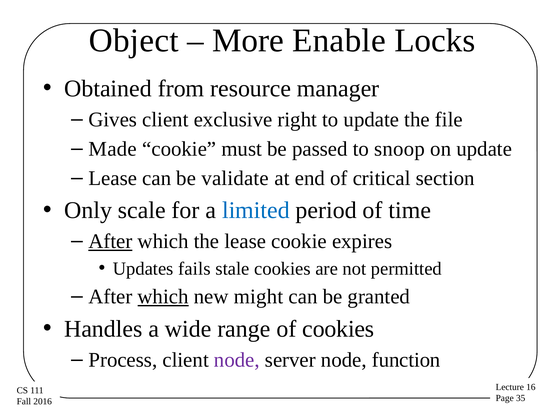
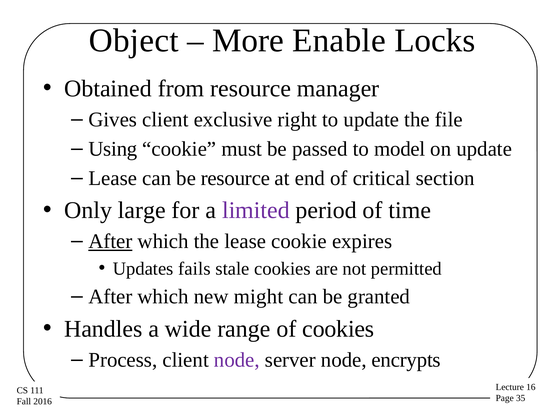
Made: Made -> Using (113, 149)
snoop: snoop -> model (400, 149)
be validate: validate -> resource (235, 178)
scale: scale -> large (142, 210)
limited colour: blue -> purple (256, 210)
which underline: present -> none (163, 297)
function: function -> encrypts (406, 360)
